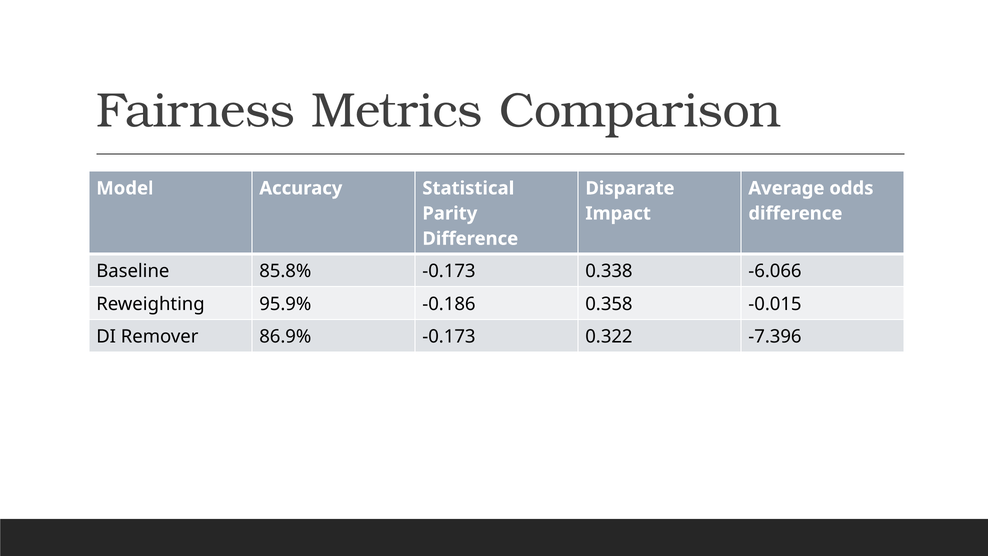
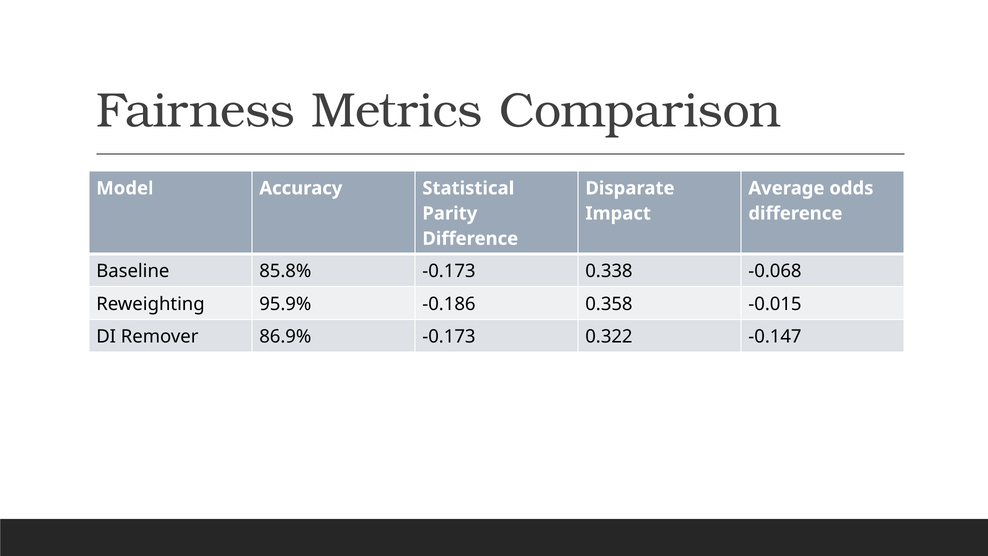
-6.066: -6.066 -> -0.068 (775, 271)
-7.396: -7.396 -> -0.147 (775, 337)
